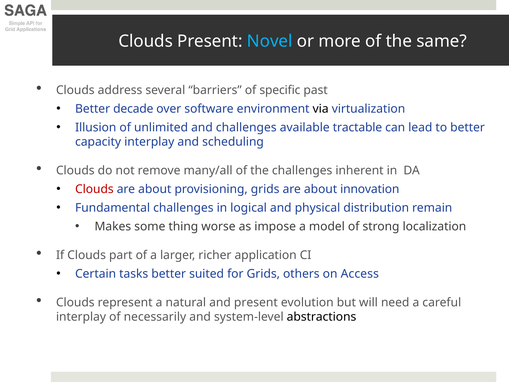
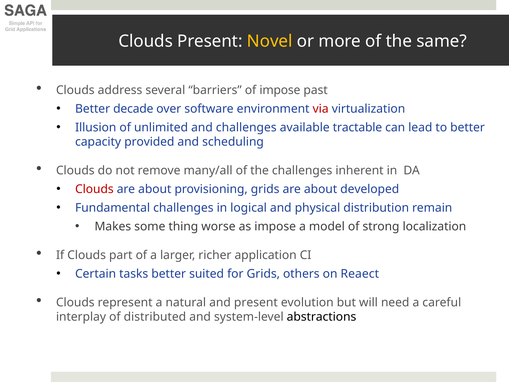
Novel colour: light blue -> yellow (270, 41)
of specific: specific -> impose (280, 90)
via colour: black -> red (321, 109)
capacity interplay: interplay -> provided (149, 142)
innovation: innovation -> developed (370, 189)
Access: Access -> Reaect (360, 274)
necessarily: necessarily -> distributed (155, 317)
